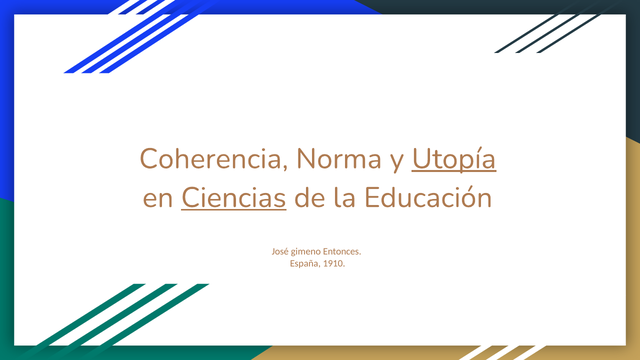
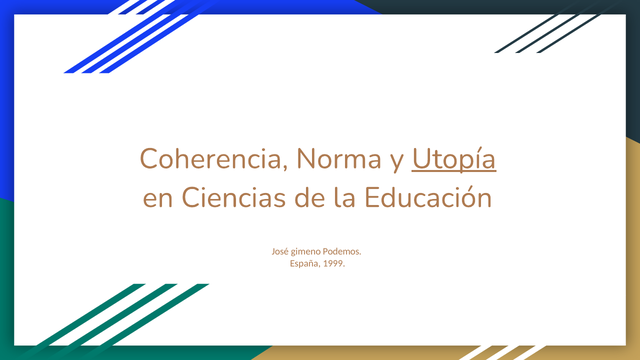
Ciencias underline: present -> none (234, 198)
Entonces: Entonces -> Podemos (342, 251)
1910: 1910 -> 1999 (334, 264)
